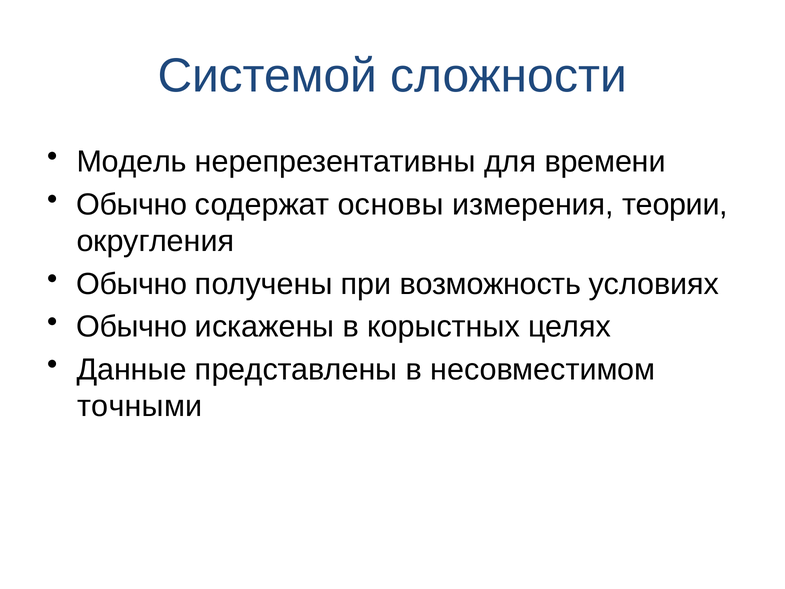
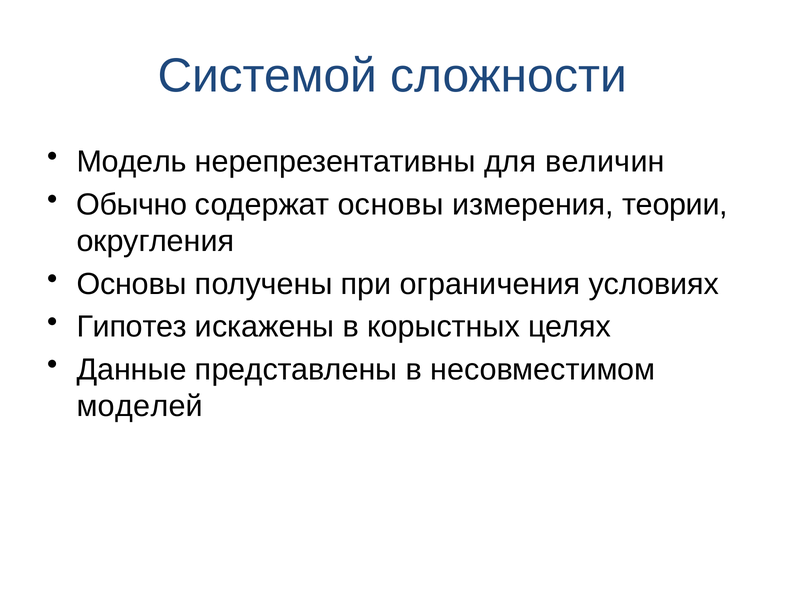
времени: времени -> величин (605, 162)
Обычно: Обычно -> Основы (132, 284)
возможность: возможность -> ограничения (490, 284)
Обычно: Обычно -> Гипотез (132, 327)
точными: точными -> моделей (140, 406)
